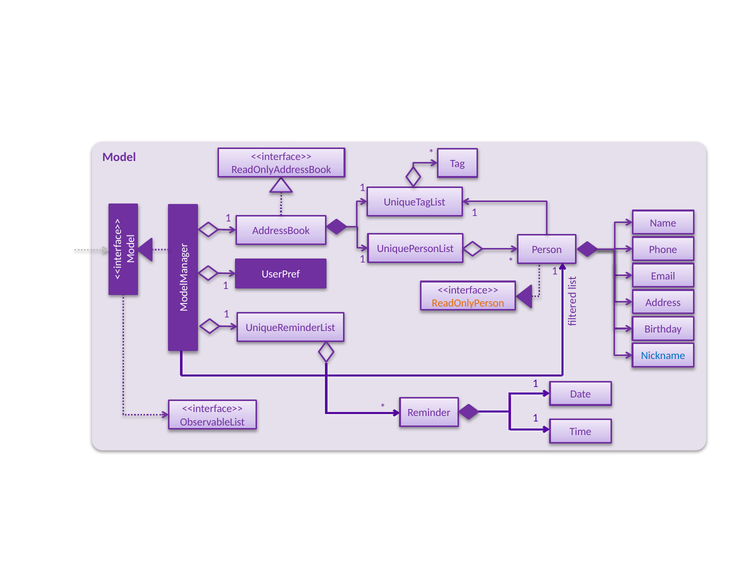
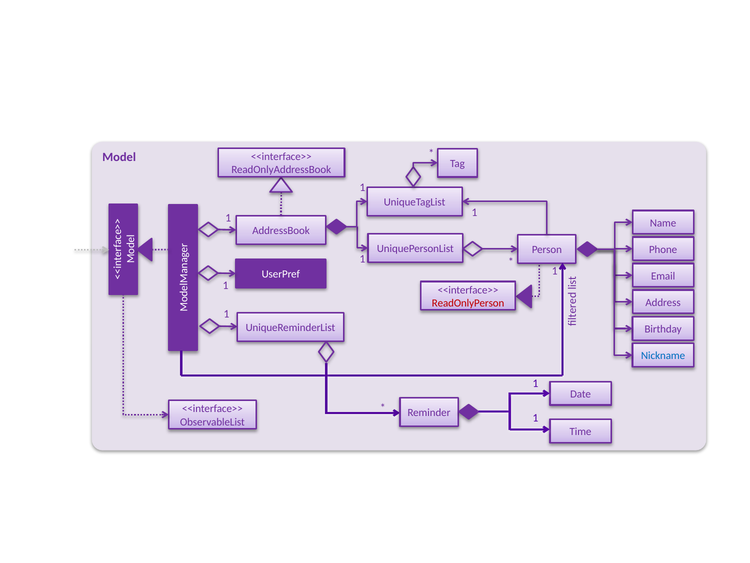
ReadOnlyPerson colour: orange -> red (468, 303)
